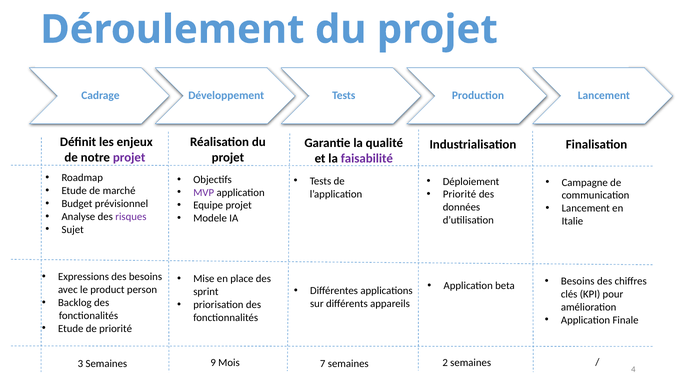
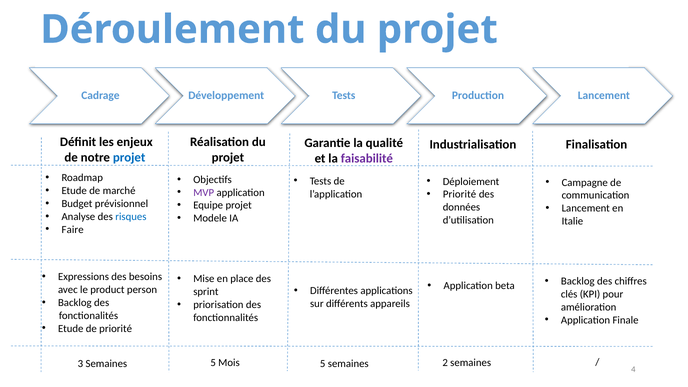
projet colour: purple -> blue (129, 158)
risques colour: purple -> blue (131, 217)
Sujet: Sujet -> Faire (73, 229)
Besoins: Besoins -> Backlog (578, 281)
Semaines 9: 9 -> 5 (213, 363)
Mois 7: 7 -> 5 (323, 364)
